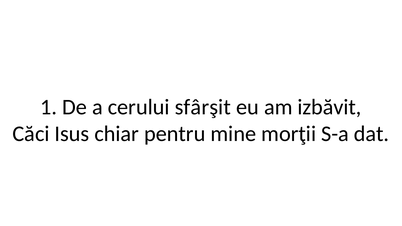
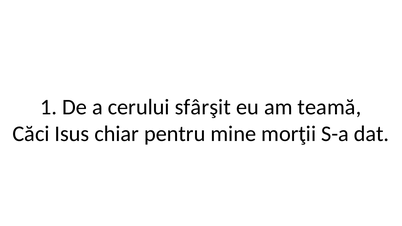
izbăvit: izbăvit -> teamă (329, 107)
